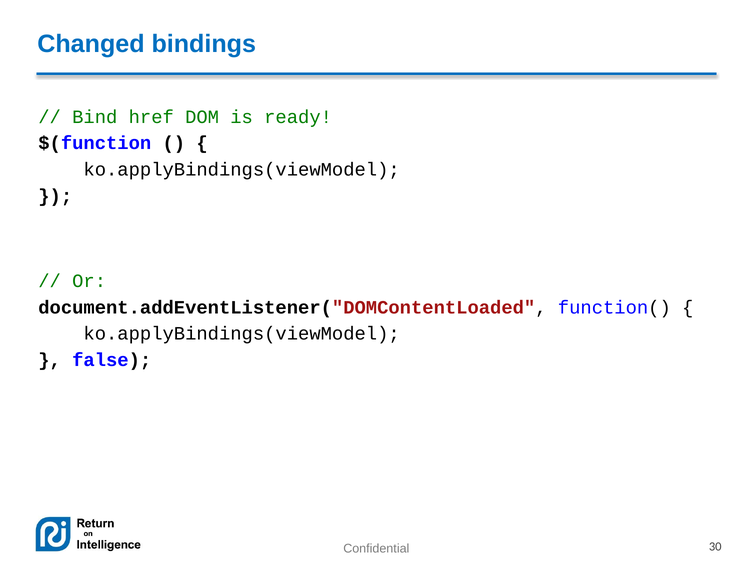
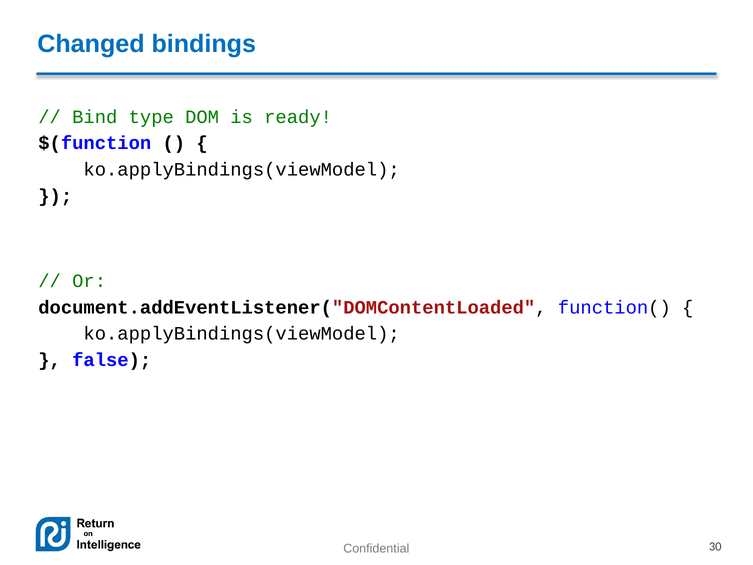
href: href -> type (151, 117)
